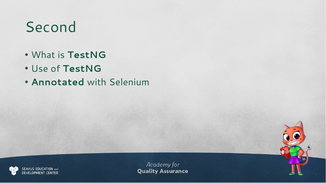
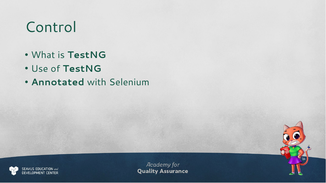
Second: Second -> Control (51, 27)
